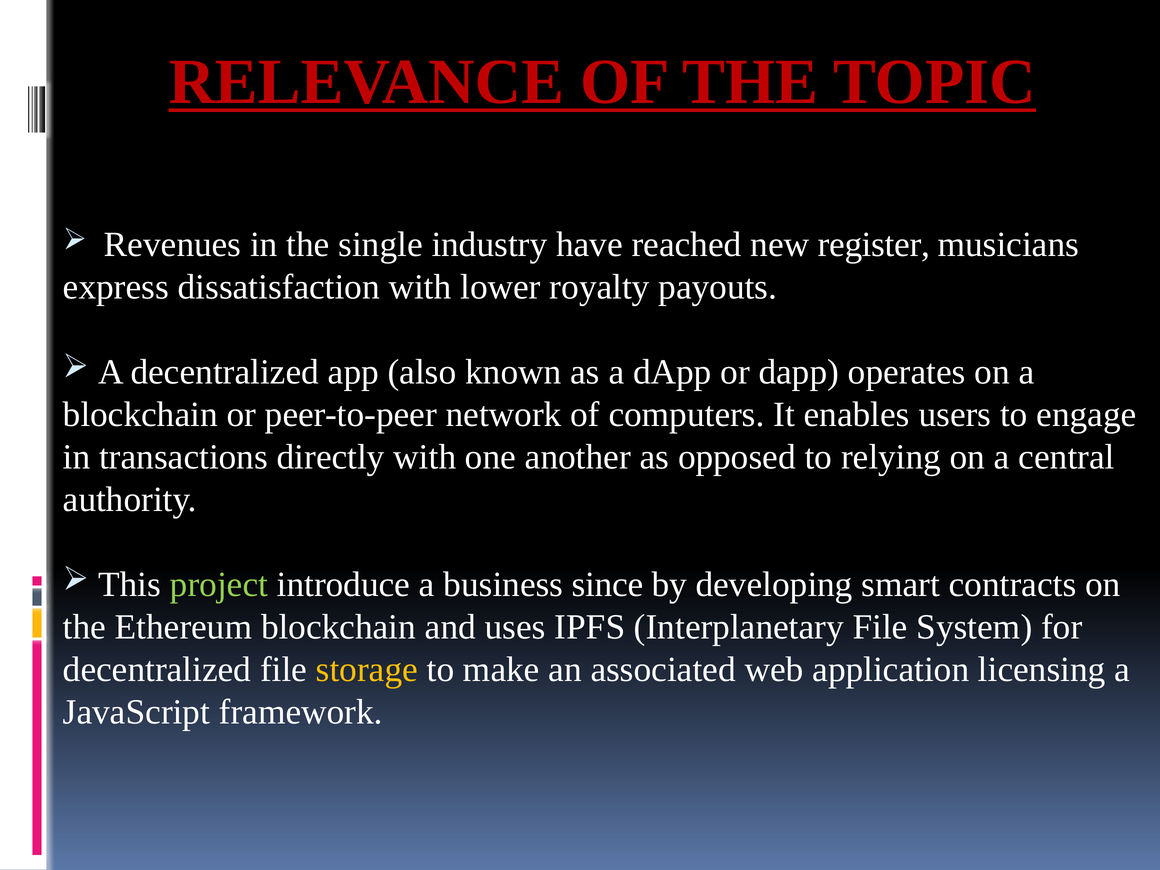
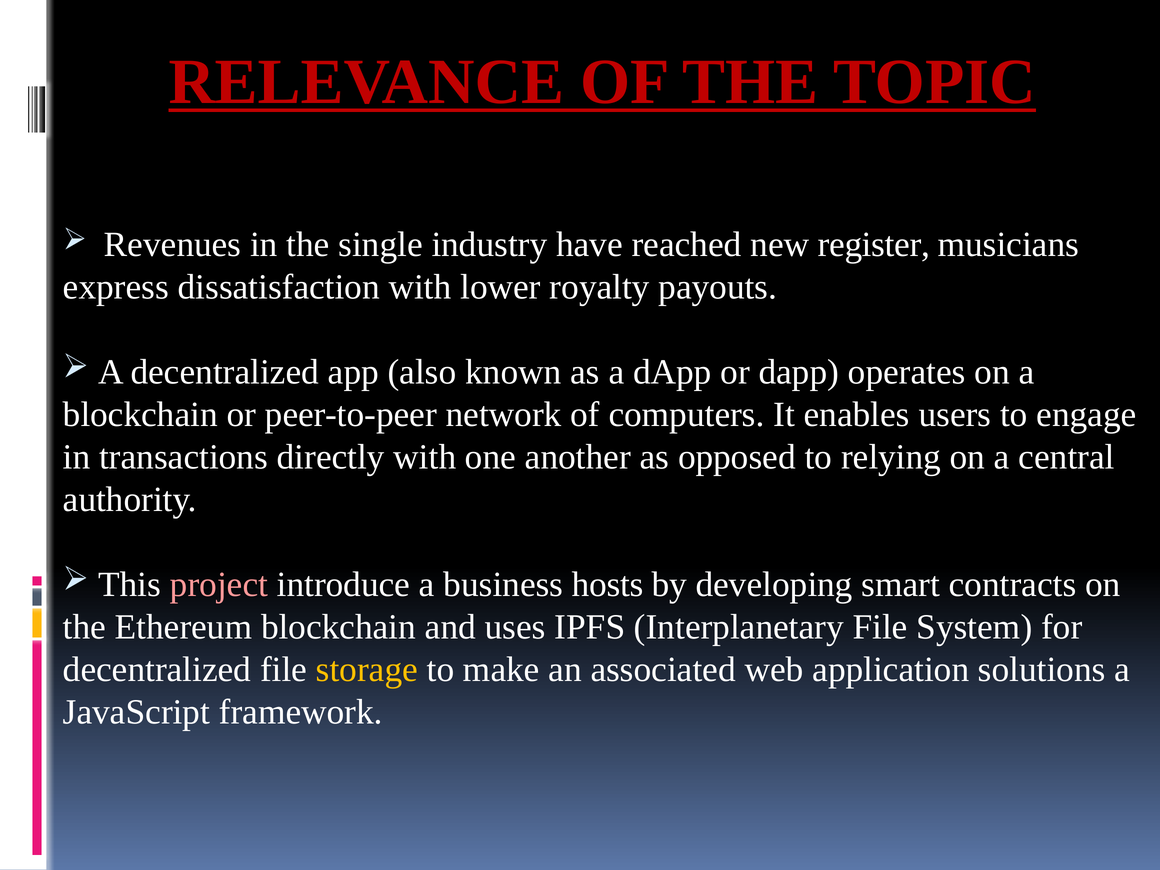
project colour: light green -> pink (219, 585)
since: since -> hosts (608, 585)
licensing: licensing -> solutions (1042, 669)
